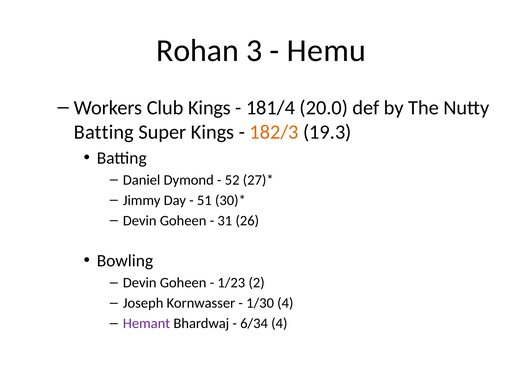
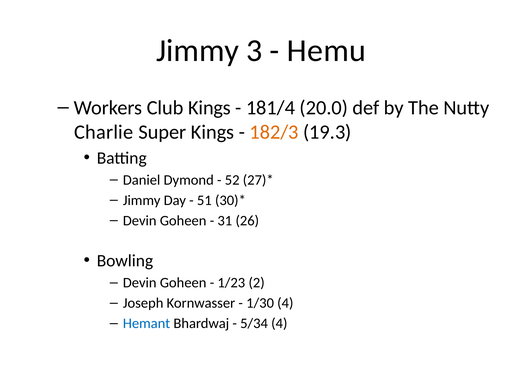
Rohan: Rohan -> Jimmy (198, 51)
Batting: Batting -> Charlie (104, 132)
Hemant colour: purple -> blue (147, 324)
6/34: 6/34 -> 5/34 (254, 324)
